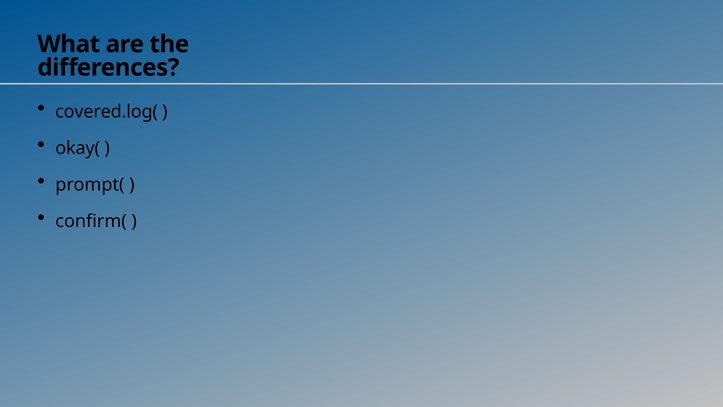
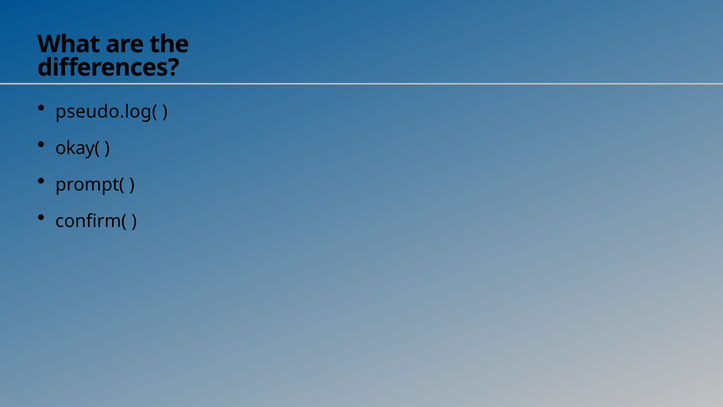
covered.log(: covered.log( -> pseudo.log( (106, 112)
